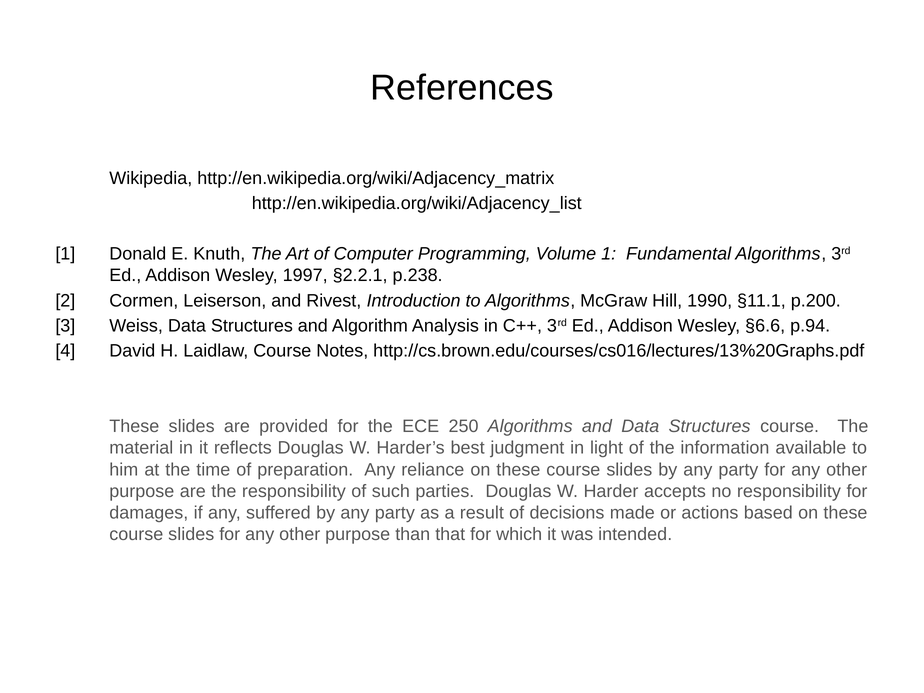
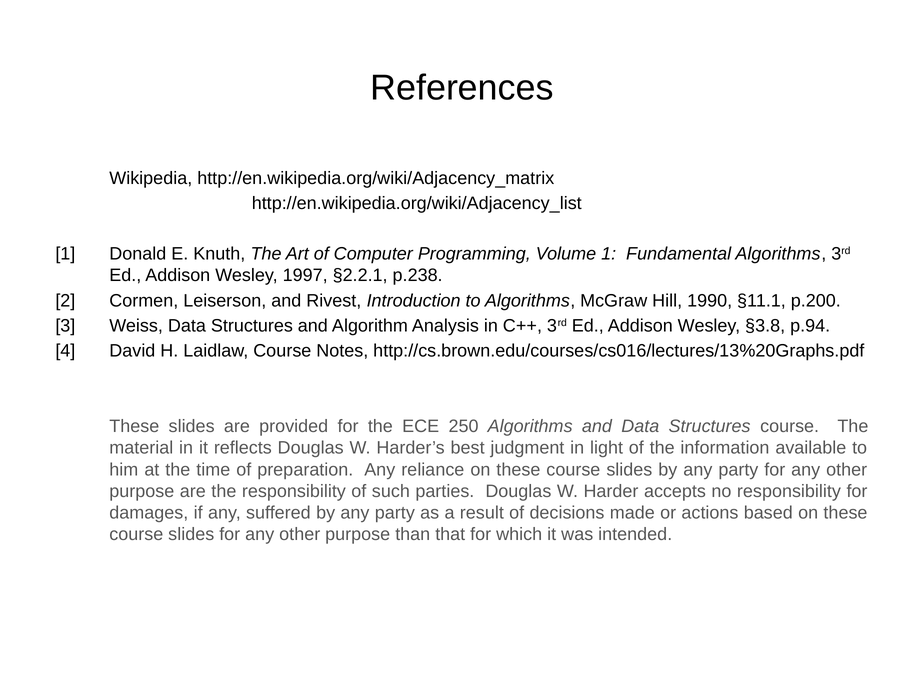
§6.6: §6.6 -> §3.8 (765, 326)
